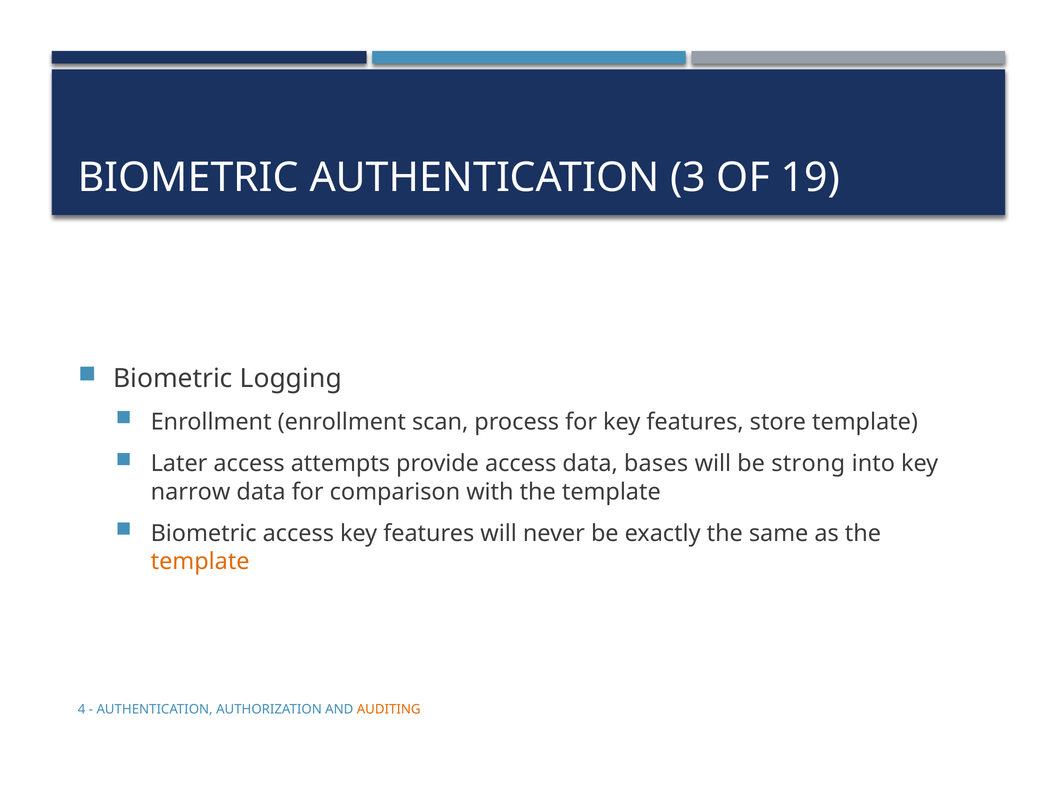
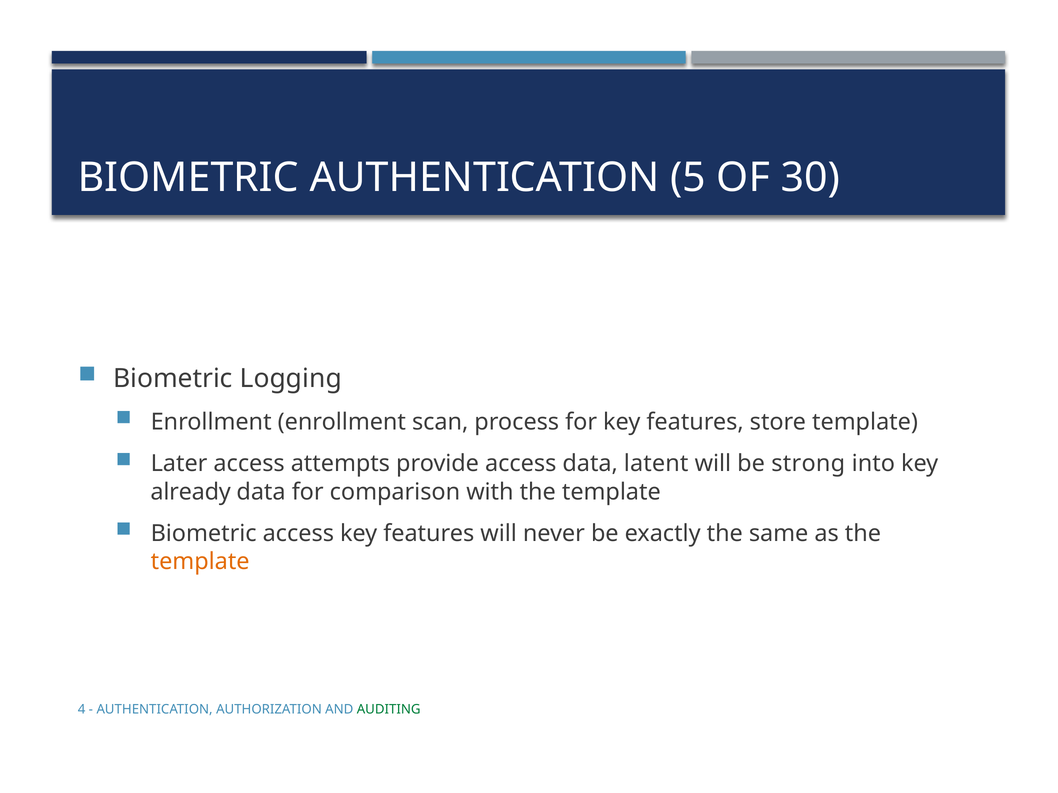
3: 3 -> 5 (688, 178)
19: 19 -> 30 (810, 178)
bases: bases -> latent (656, 464)
narrow: narrow -> already (191, 492)
AUDITING colour: orange -> green (389, 710)
